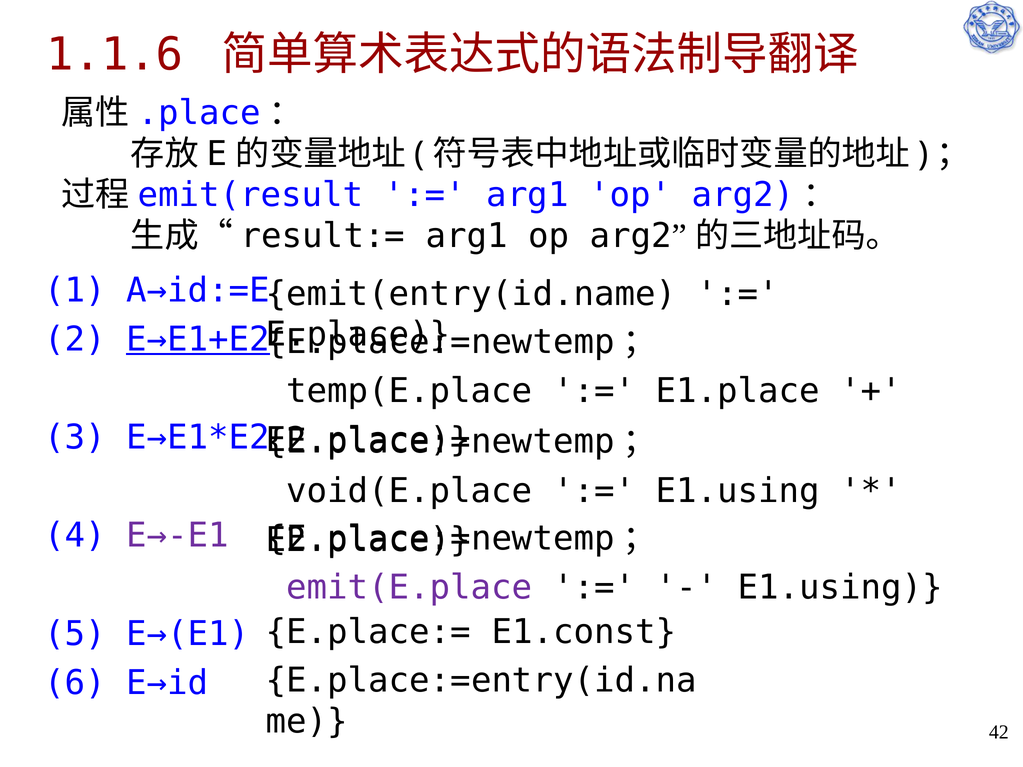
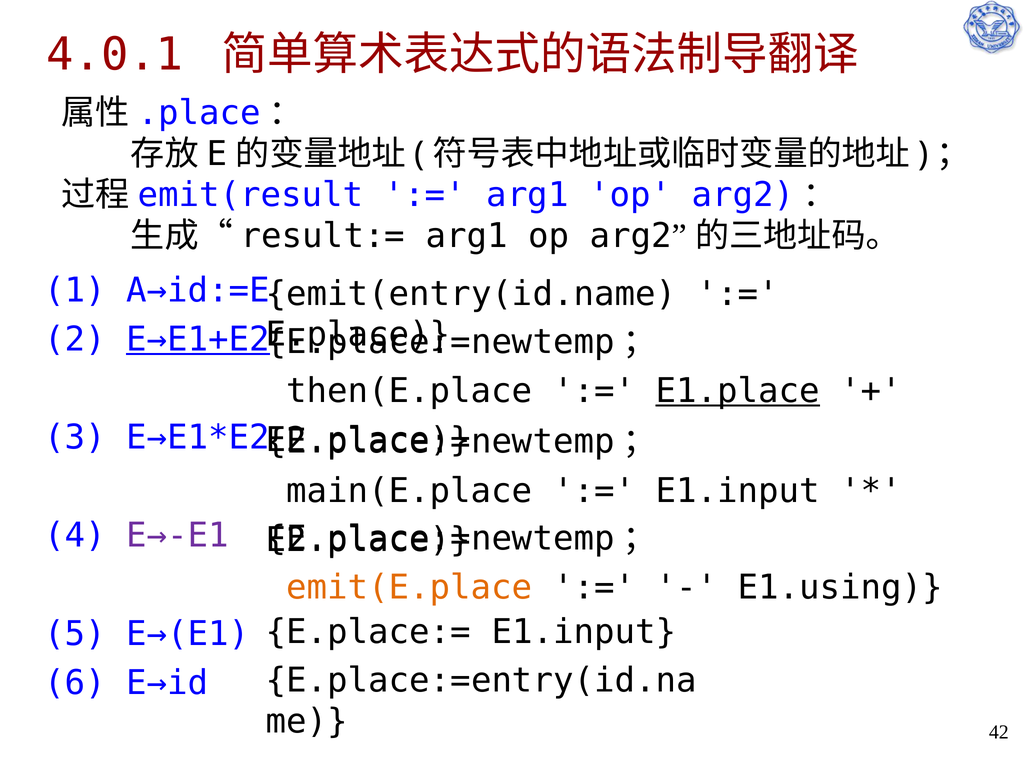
1.1.6: 1.1.6 -> 4.0.1 (115, 55)
temp(E.place: temp(E.place -> then(E.place (409, 391)
E1.place underline: none -> present (738, 391)
void(E.place: void(E.place -> main(E.place (409, 491)
E1.using: E1.using -> E1.input (738, 491)
emit(E.place colour: purple -> orange (409, 588)
E.place:= E1.const: E1.const -> E1.input (584, 632)
